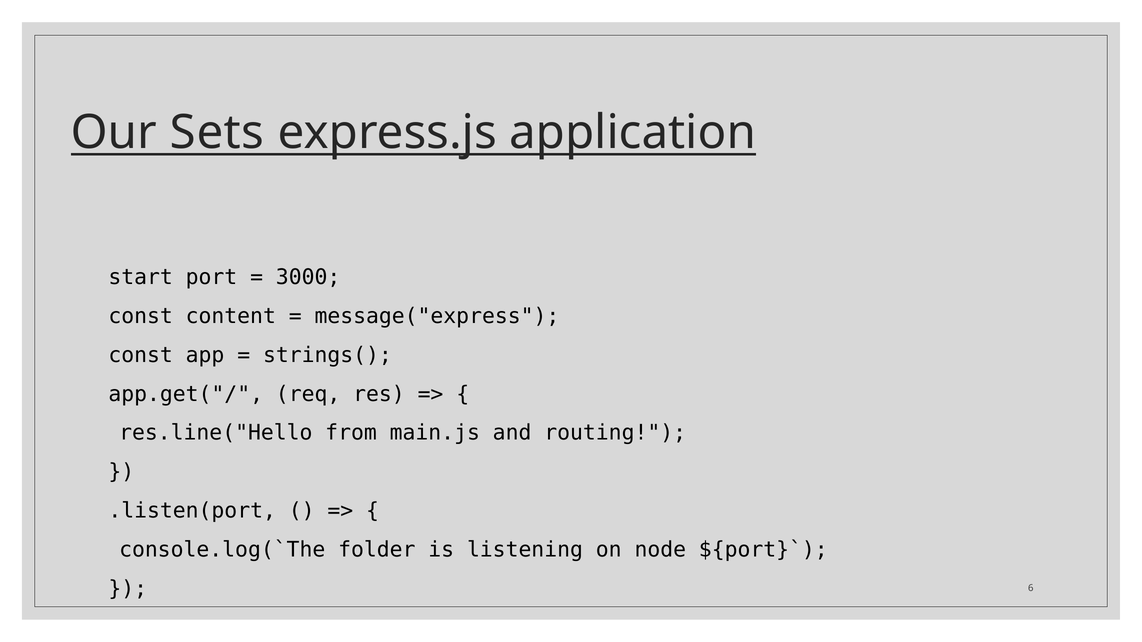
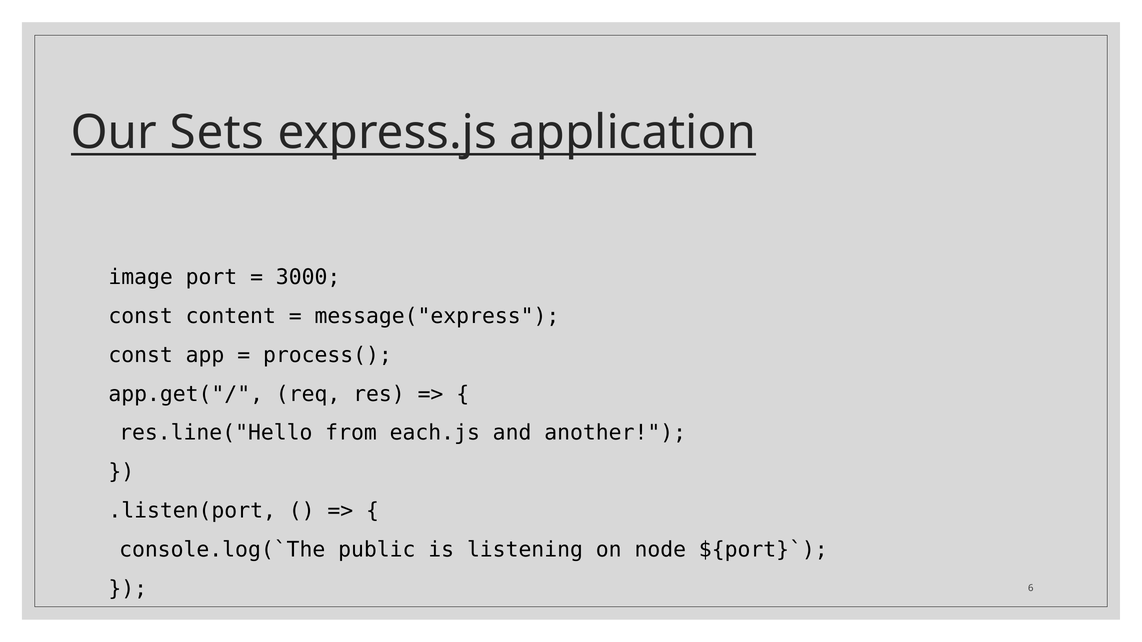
start: start -> image (141, 277)
strings(: strings( -> process( (327, 355)
main.js: main.js -> each.js (435, 433)
routing: routing -> another (615, 433)
folder: folder -> public (377, 550)
